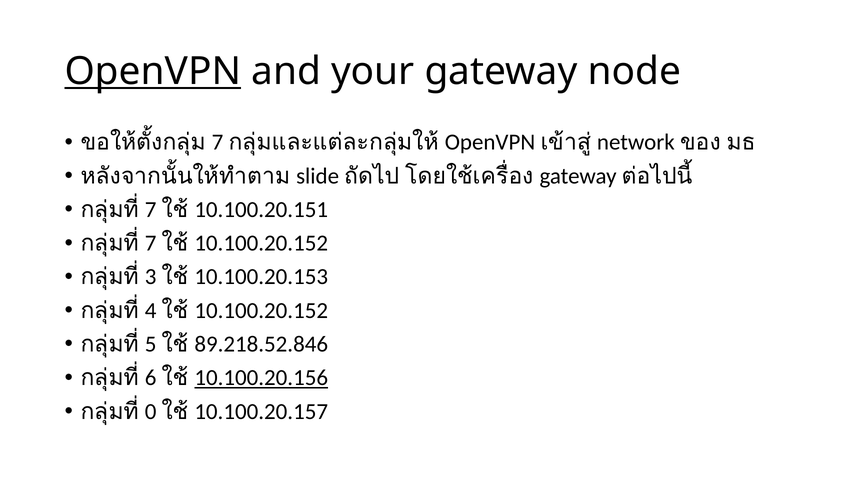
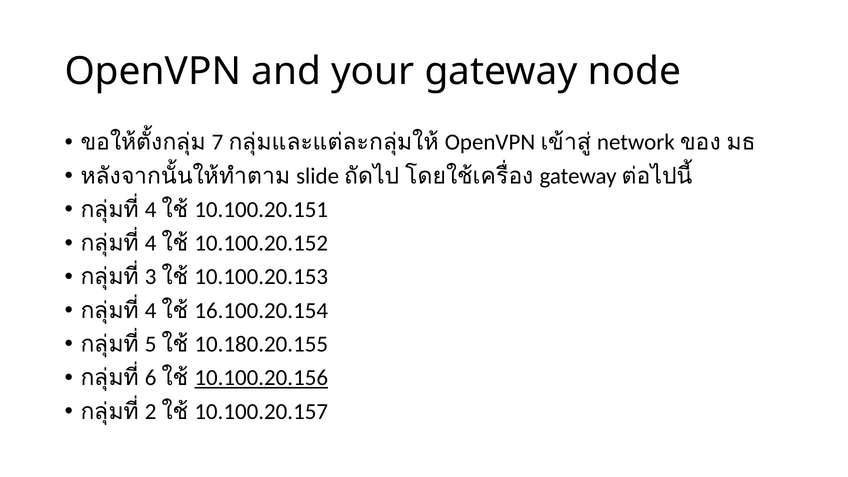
OpenVPN underline: present -> none (153, 71)
7: 7 -> 4 (151, 210)
7: 7 -> 4 (151, 243)
10.100.20.152: 10.100.20.152 -> 16.100.20.154 (261, 311)
89.218.52.846: 89.218.52.846 -> 10.180.20.155 (261, 344)
0: 0 -> 2 (151, 411)
